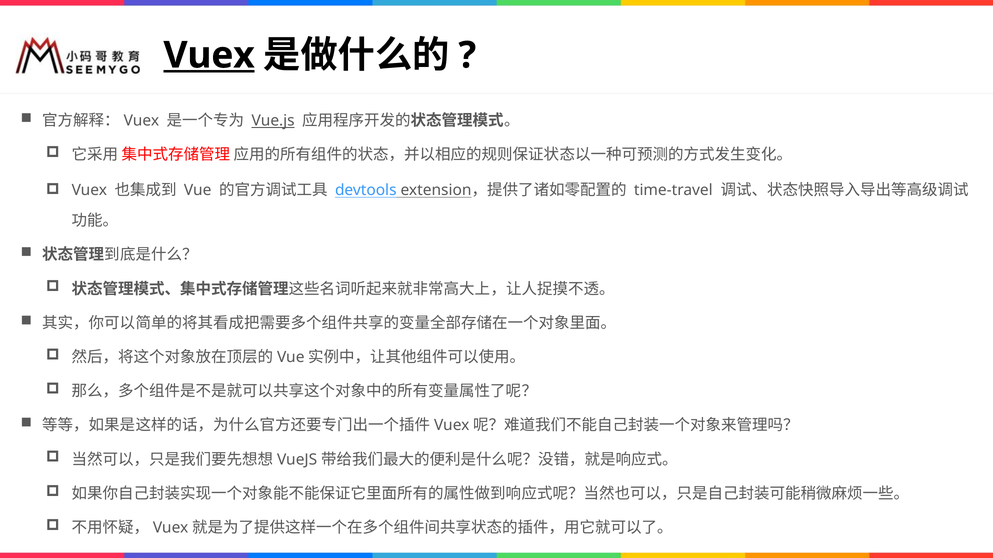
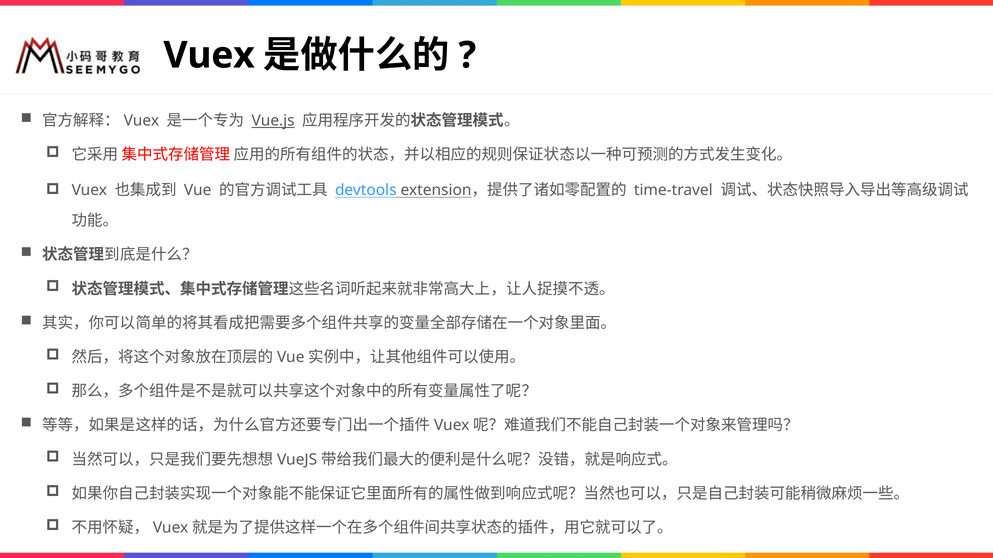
Vuex underline: present -> none (209, 55)
